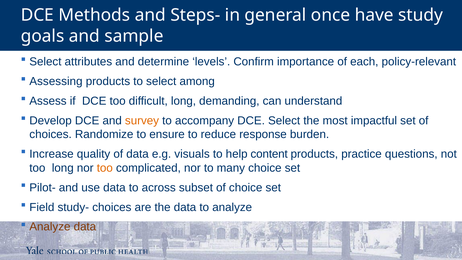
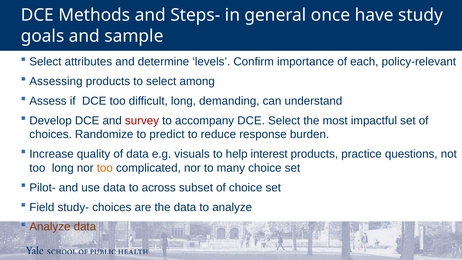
survey colour: orange -> red (142, 120)
ensure: ensure -> predict (167, 134)
content: content -> interest (269, 154)
